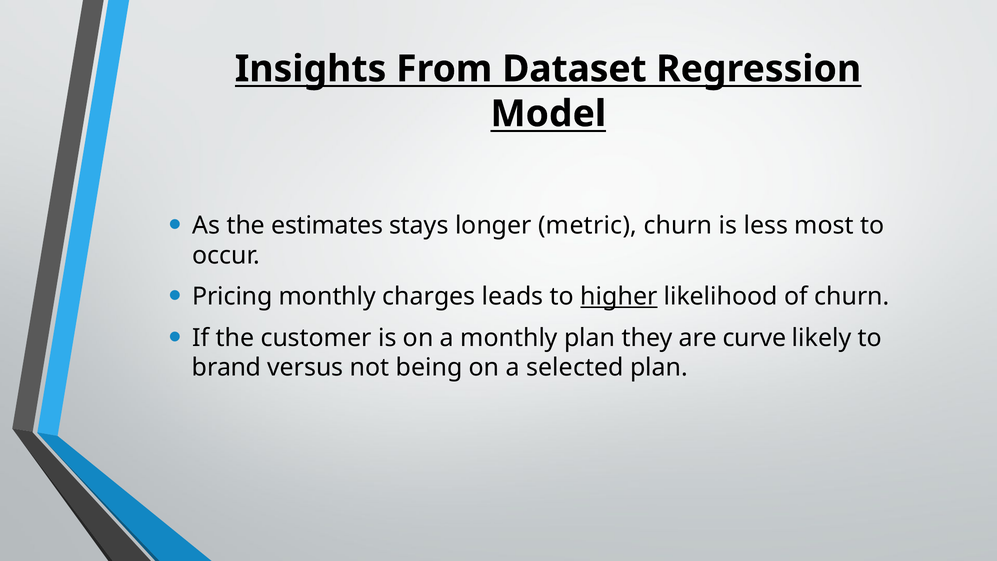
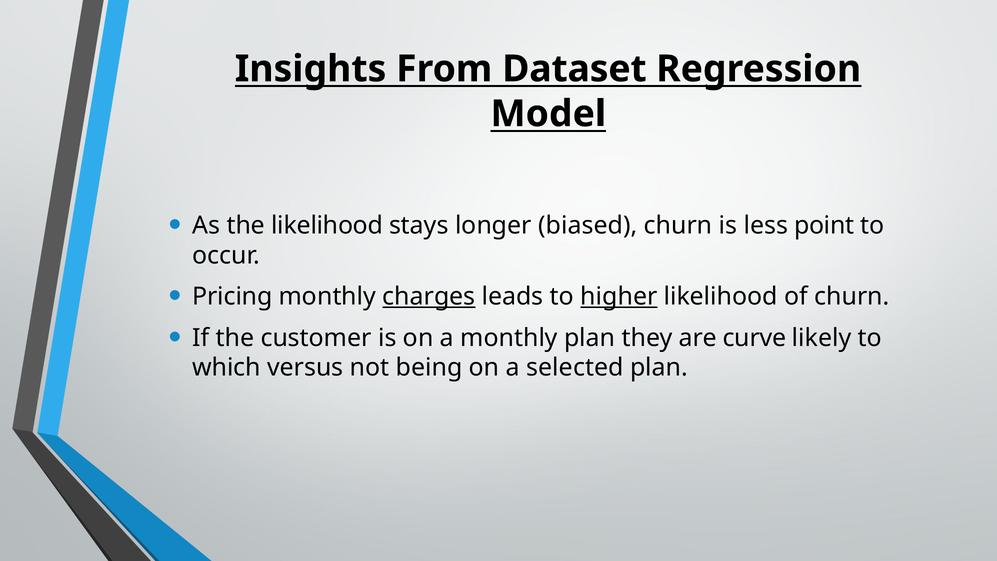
the estimates: estimates -> likelihood (327, 226)
metric: metric -> biased (588, 226)
most: most -> point (824, 226)
charges underline: none -> present (429, 297)
brand: brand -> which (227, 368)
